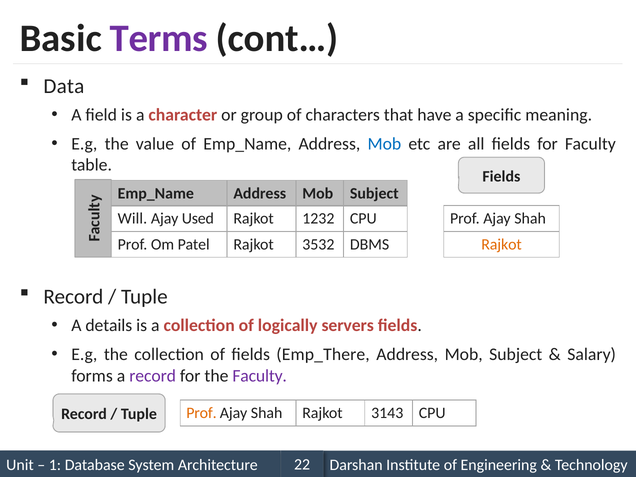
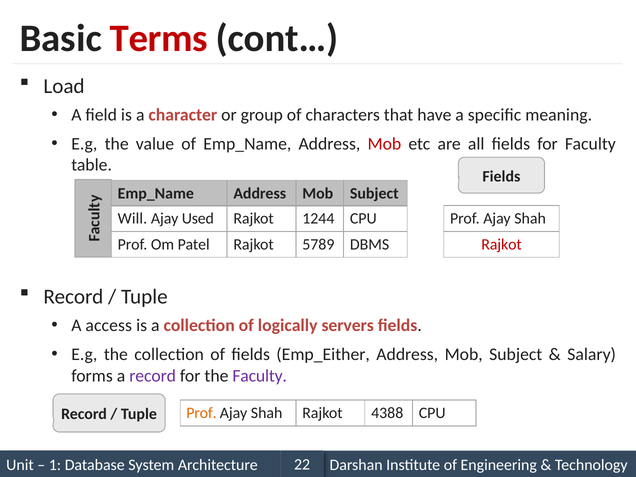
Terms colour: purple -> red (159, 38)
Data: Data -> Load (64, 86)
Mob colour: blue -> red (384, 144)
1232: 1232 -> 1244 (318, 219)
3532: 3532 -> 5789 (318, 244)
Rajkot colour: orange -> red (502, 245)
details: details -> access (109, 325)
Emp_There: Emp_There -> Emp_Either (323, 354)
3143: 3143 -> 4388 (387, 413)
